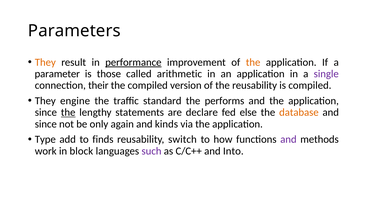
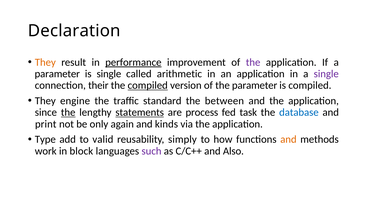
Parameters: Parameters -> Declaration (74, 31)
the colour: orange -> purple (253, 62)
is those: those -> single (109, 74)
compiled underline: none -> present (148, 85)
the reusability: reusability -> parameter (255, 85)
performs: performs -> between (224, 101)
statements underline: none -> present (140, 112)
declare: declare -> process (202, 112)
else: else -> task (248, 112)
database colour: orange -> blue (299, 112)
since: since -> print (46, 124)
finds: finds -> valid (103, 139)
switch: switch -> simply (182, 139)
and colour: purple -> orange (288, 139)
Into: Into -> Also (233, 151)
